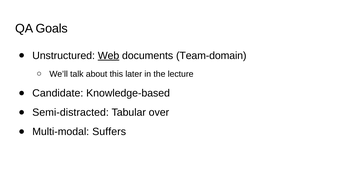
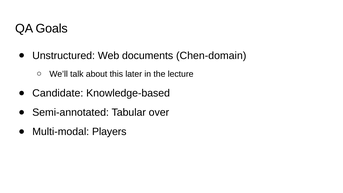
Web underline: present -> none (109, 56)
Team-domain: Team-domain -> Chen-domain (211, 56)
Semi-distracted: Semi-distracted -> Semi-annotated (71, 112)
Suffers: Suffers -> Players (109, 132)
